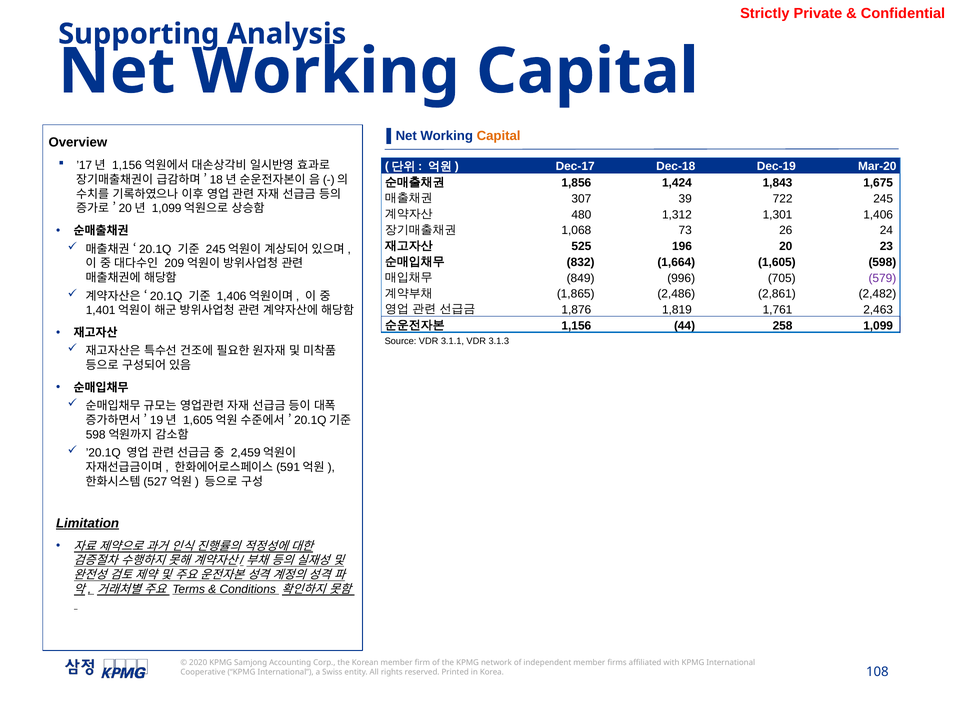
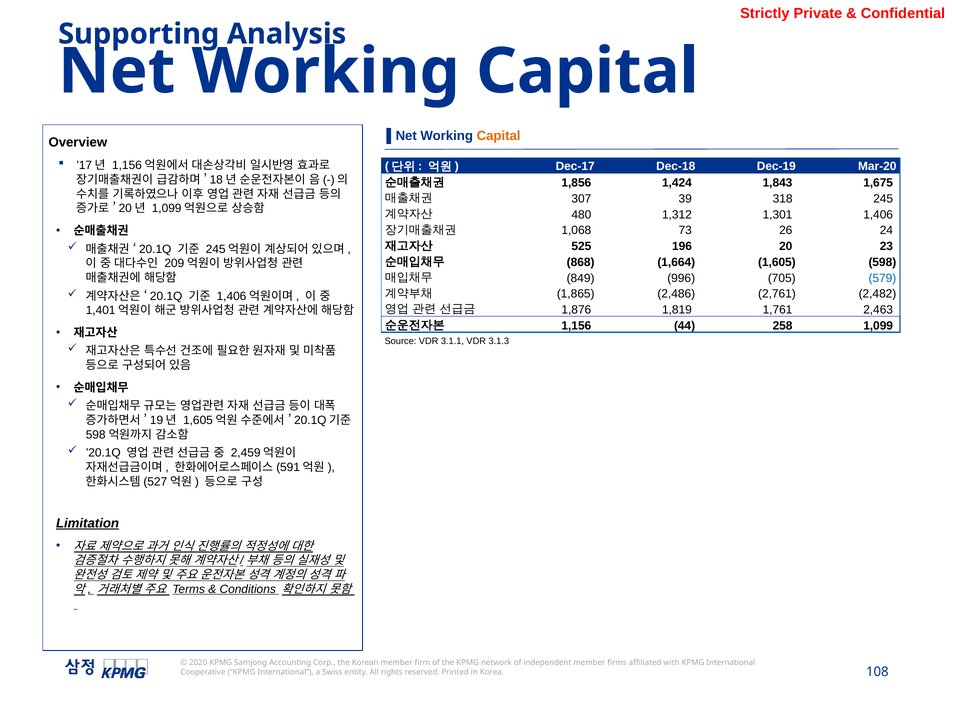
722: 722 -> 318 (783, 199)
832: 832 -> 868 (581, 262)
579 colour: purple -> blue (882, 278)
2,861: 2,861 -> 2,761 (777, 294)
